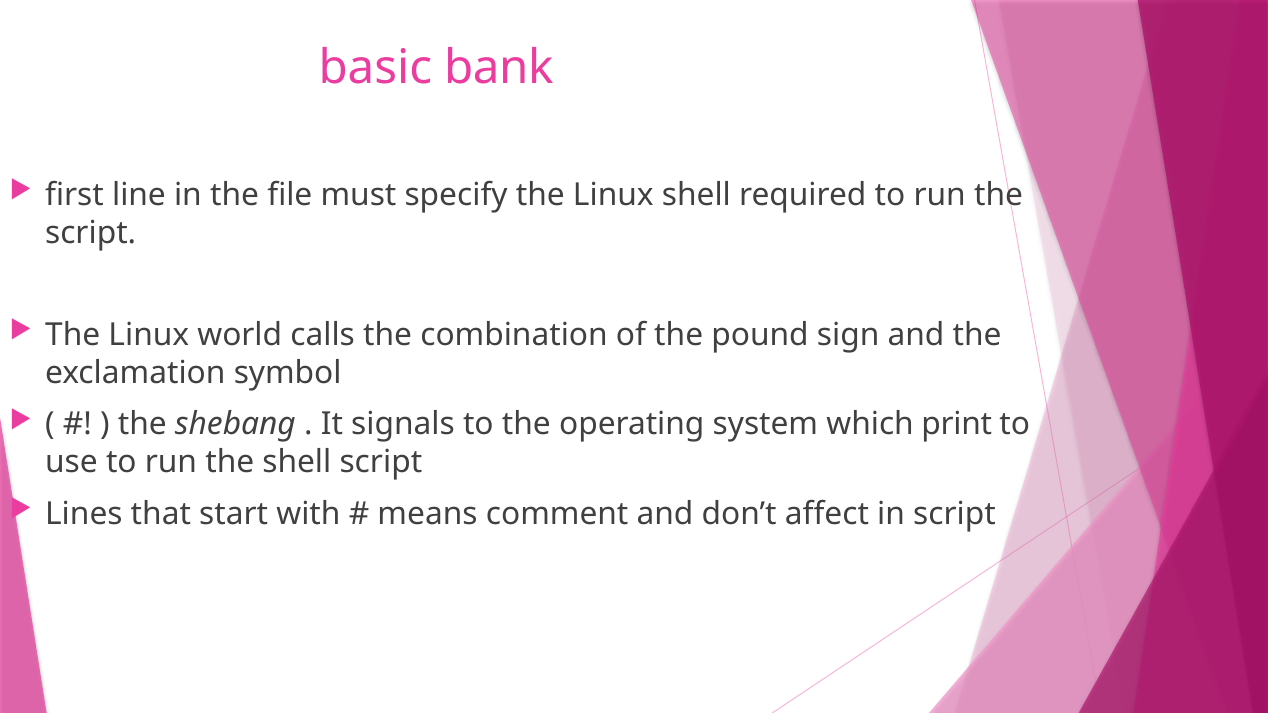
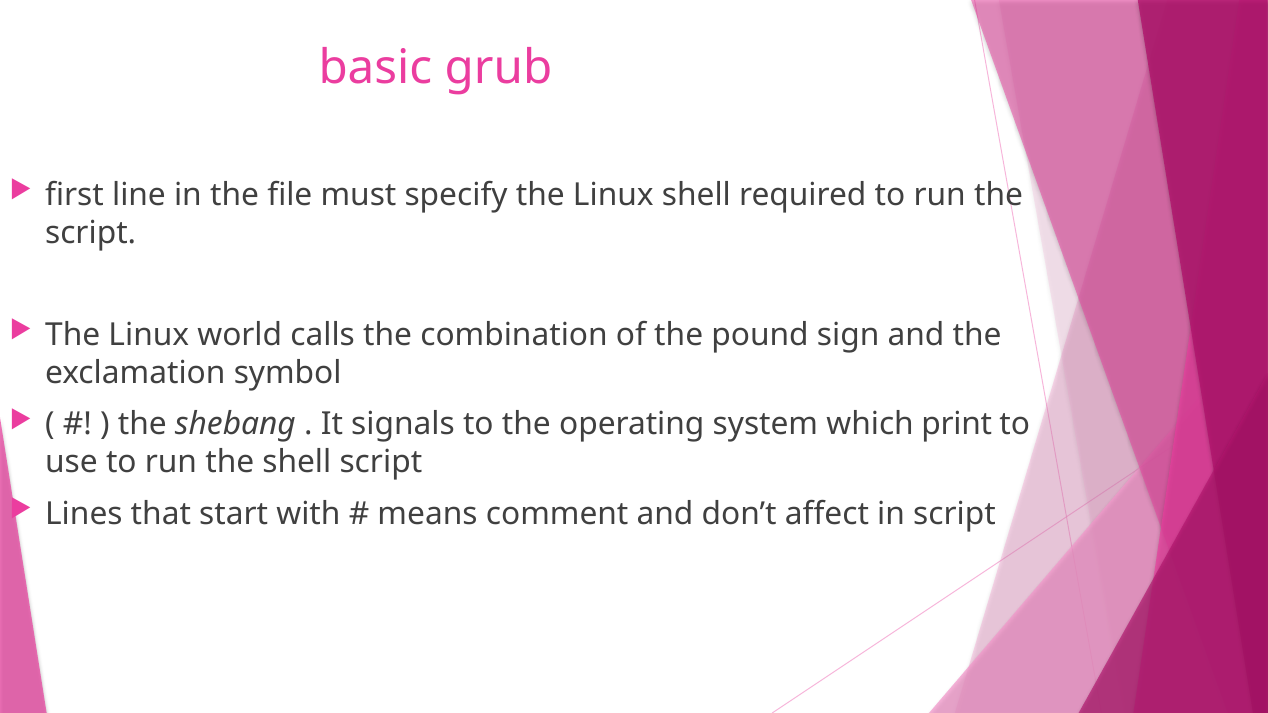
bank: bank -> grub (499, 68)
